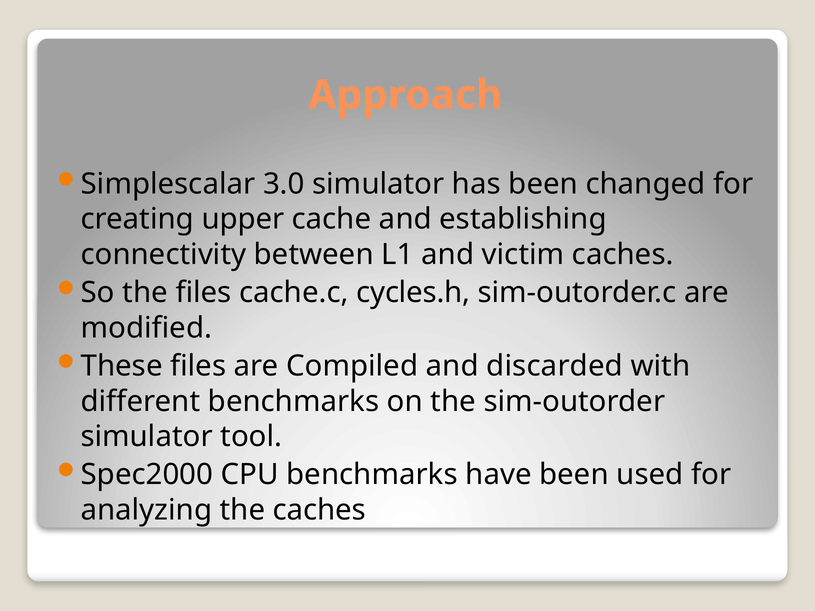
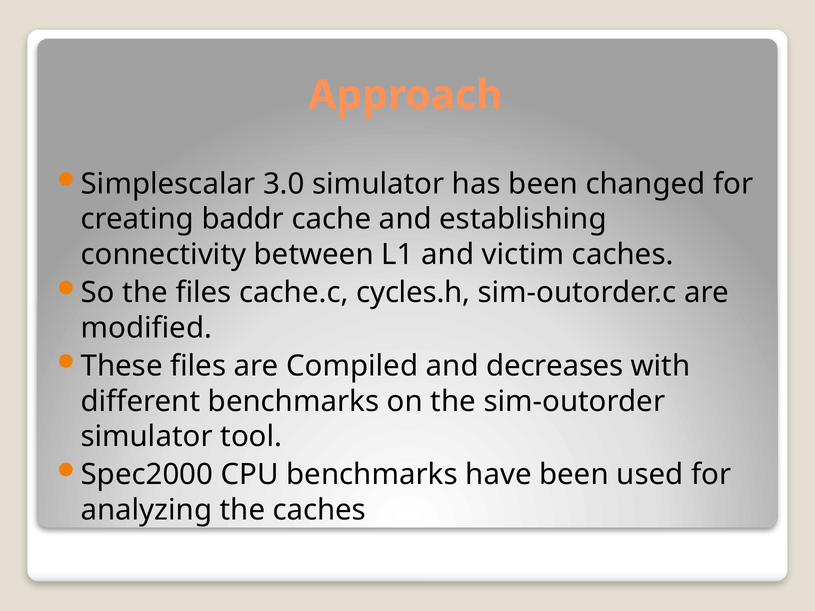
upper: upper -> baddr (243, 219)
discarded: discarded -> decreases (555, 366)
